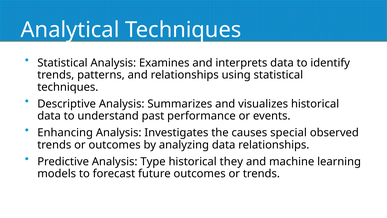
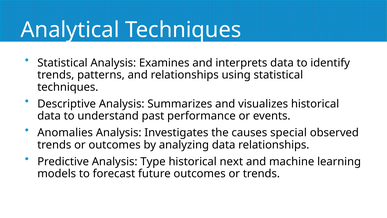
Enhancing: Enhancing -> Anomalies (65, 133)
they: they -> next (231, 161)
